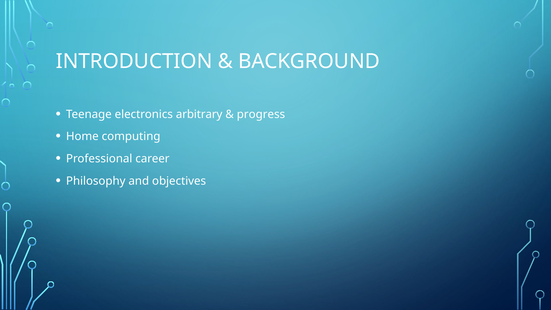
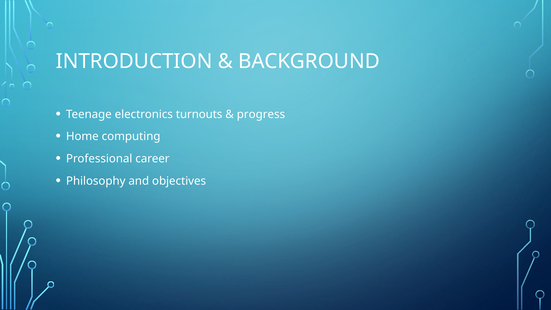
arbitrary: arbitrary -> turnouts (199, 114)
